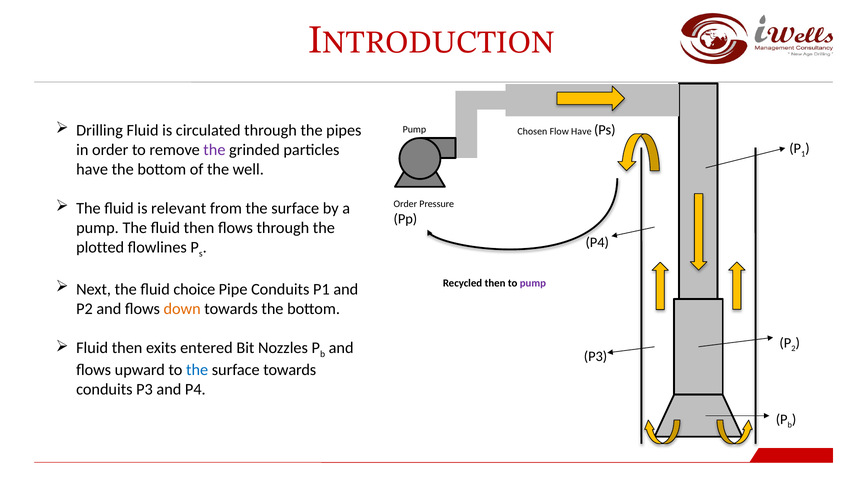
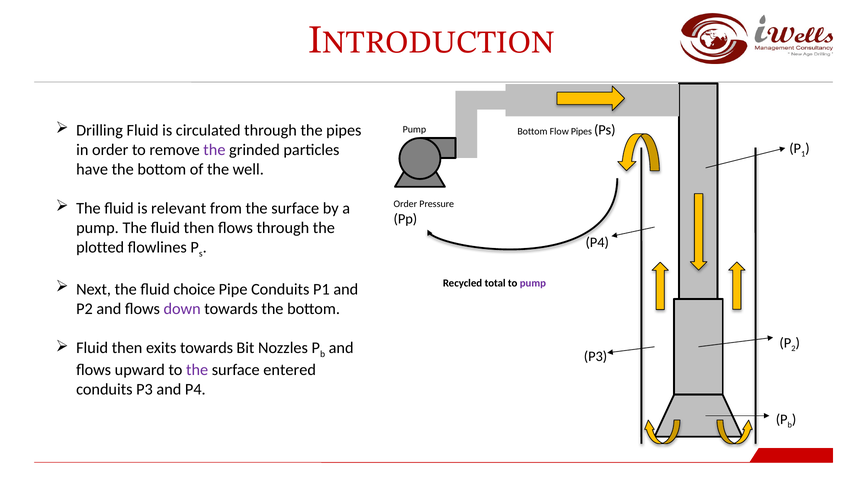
Chosen: Chosen -> Bottom (532, 131)
Flow Have: Have -> Pipes (581, 131)
Recycled then: then -> total (495, 283)
down colour: orange -> purple (182, 309)
exits entered: entered -> towards (207, 348)
the colour: blue -> purple (197, 370)
surface towards: towards -> entered (290, 370)
